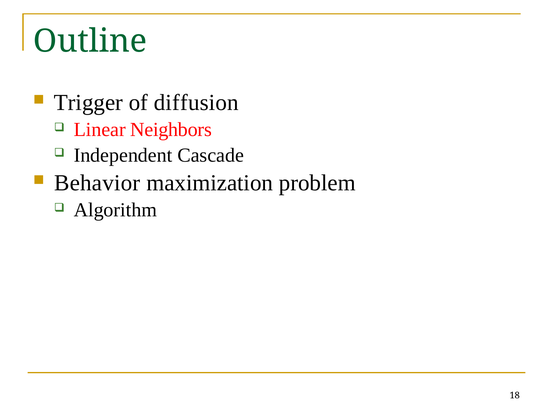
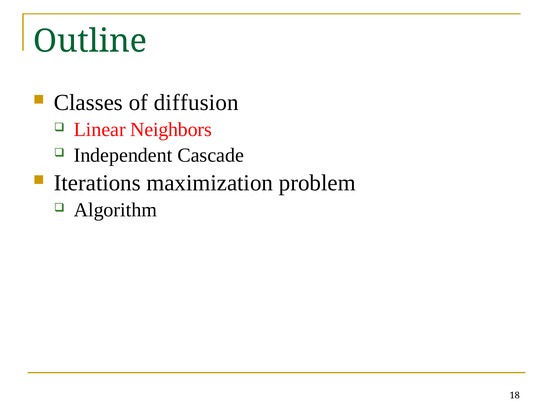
Trigger: Trigger -> Classes (88, 103)
Behavior: Behavior -> Iterations (97, 183)
